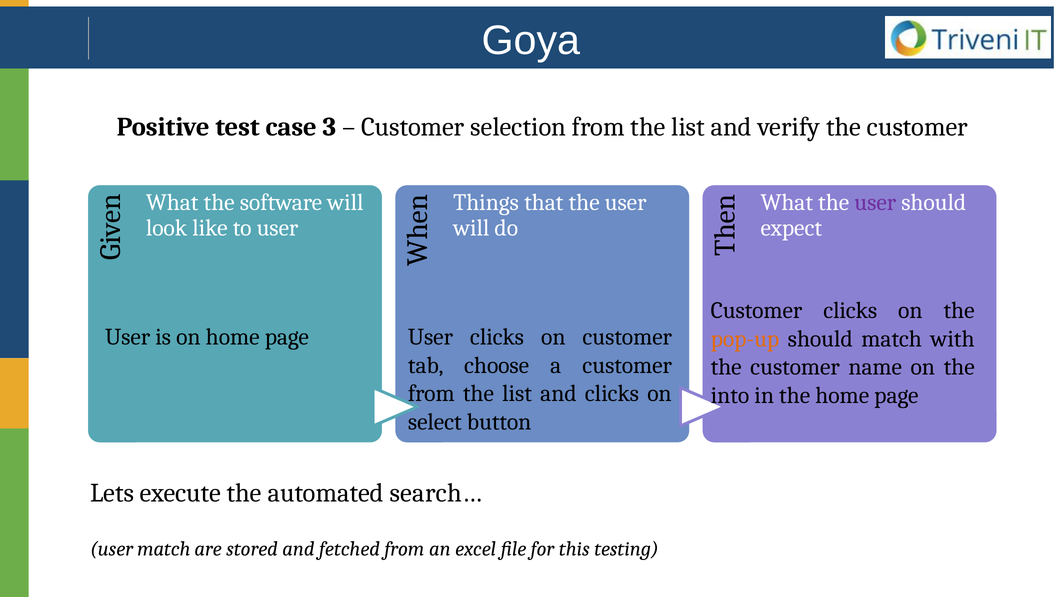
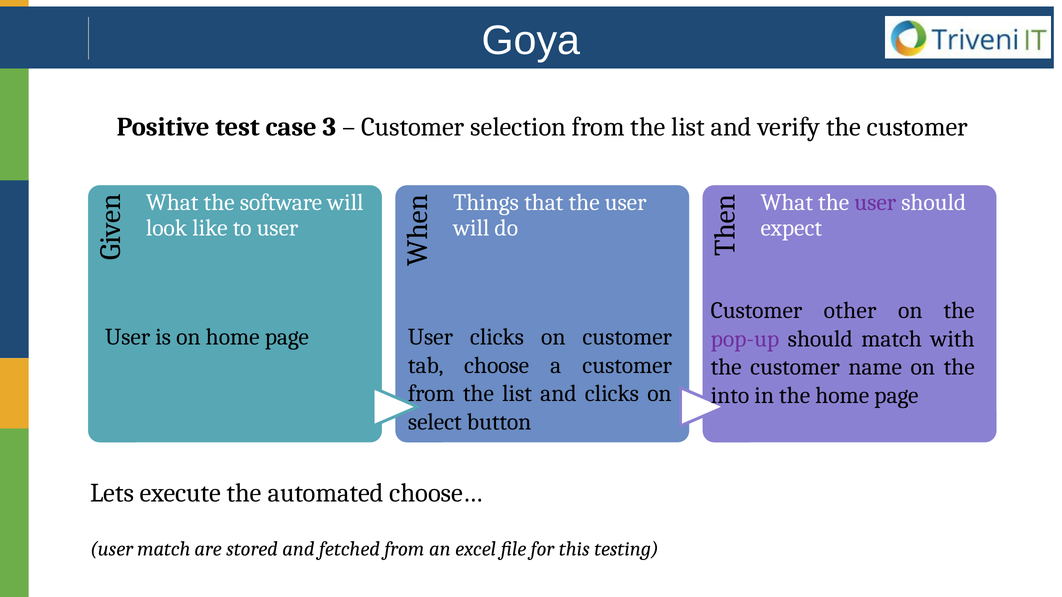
Customer clicks: clicks -> other (850, 311)
pop-up colour: orange -> purple (745, 339)
search…: search… -> choose… (436, 493)
